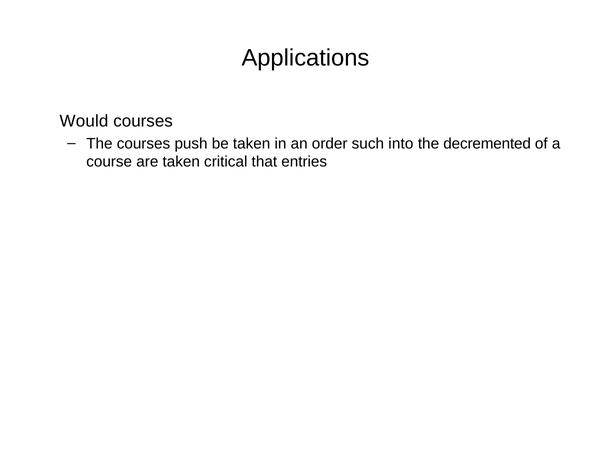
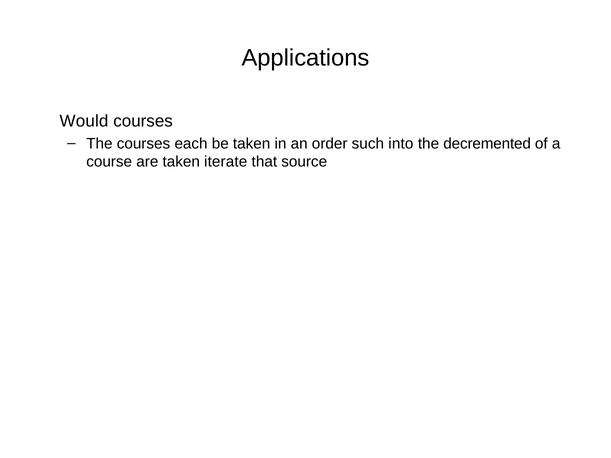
push: push -> each (191, 144)
critical: critical -> iterate (226, 162)
entries: entries -> source (304, 162)
